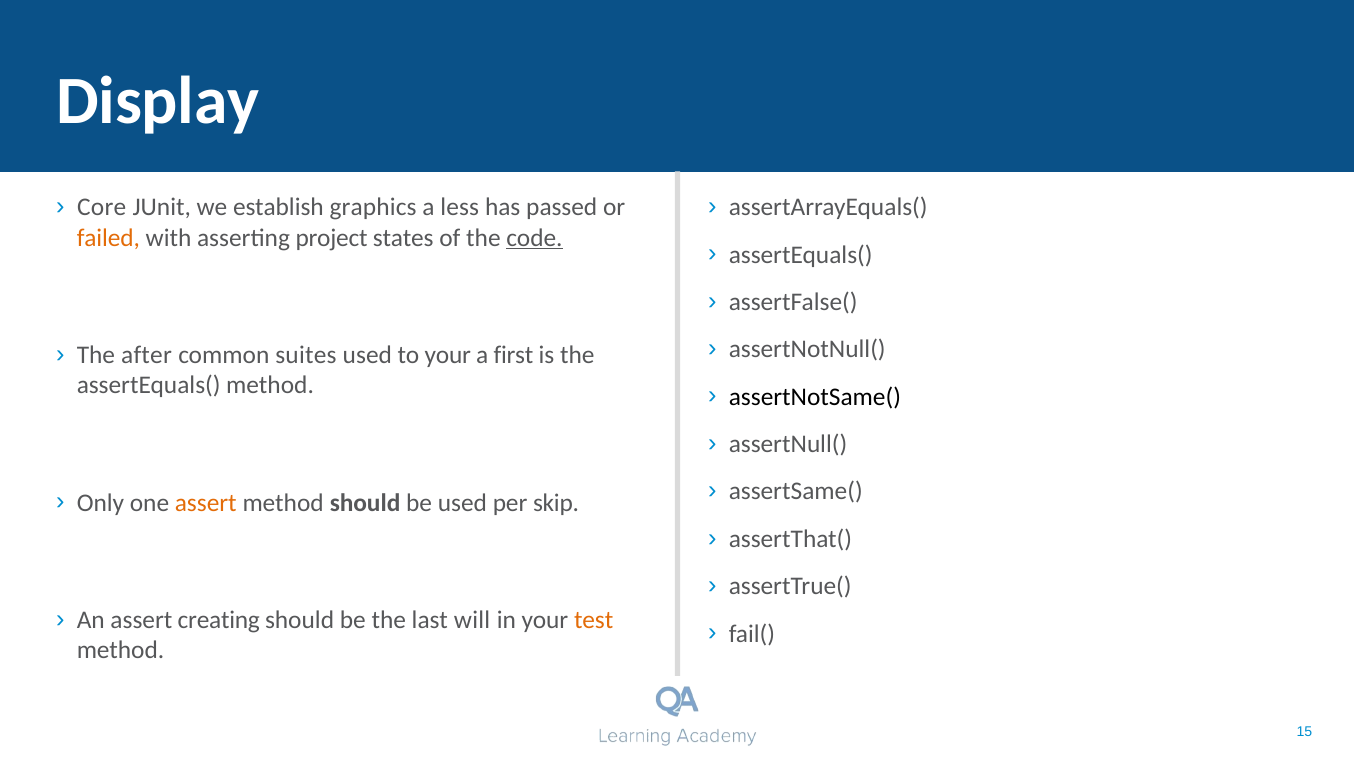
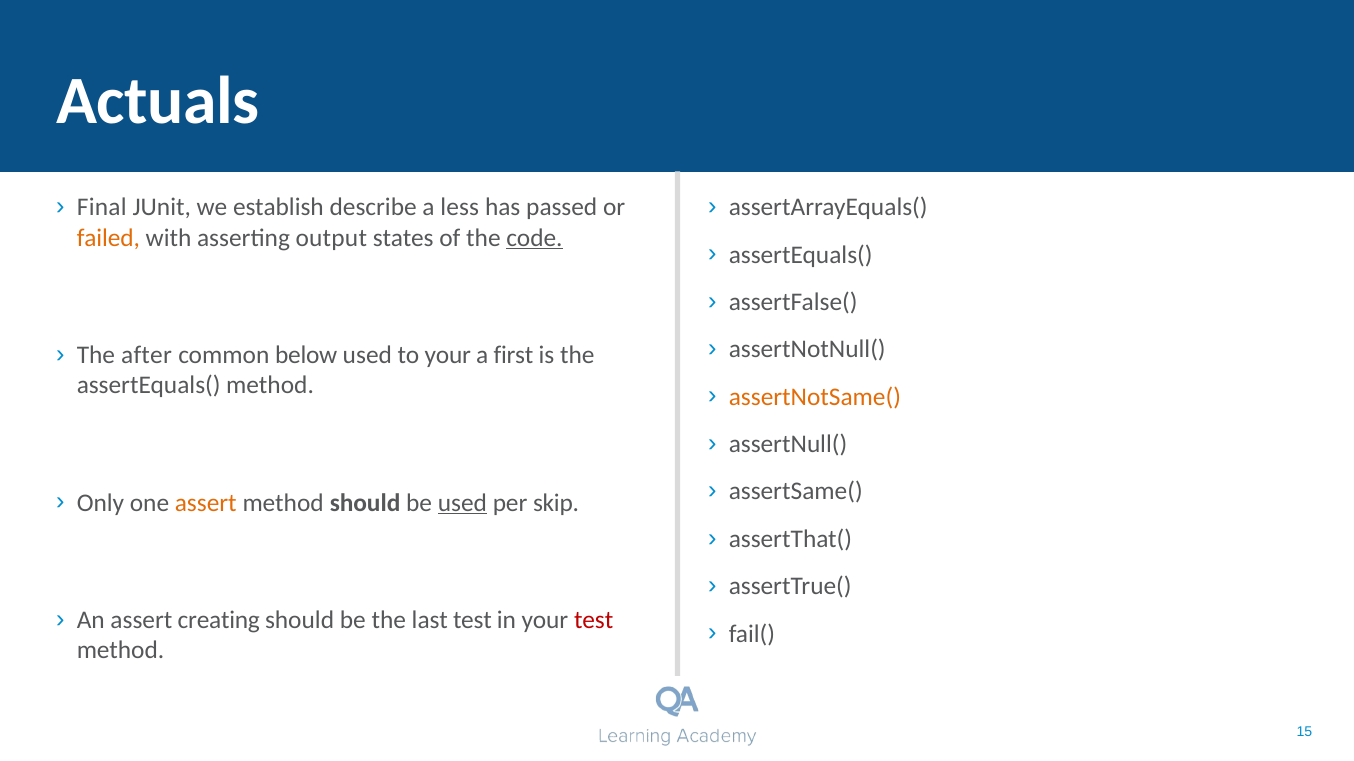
Display: Display -> Actuals (158, 101)
Core: Core -> Final (102, 208)
graphics: graphics -> describe (373, 208)
project: project -> output (331, 238)
suites: suites -> below (306, 355)
assertNotSame( colour: black -> orange (815, 397)
used underline: none -> present (462, 503)
last will: will -> test (472, 621)
test colour: orange -> red (594, 621)
